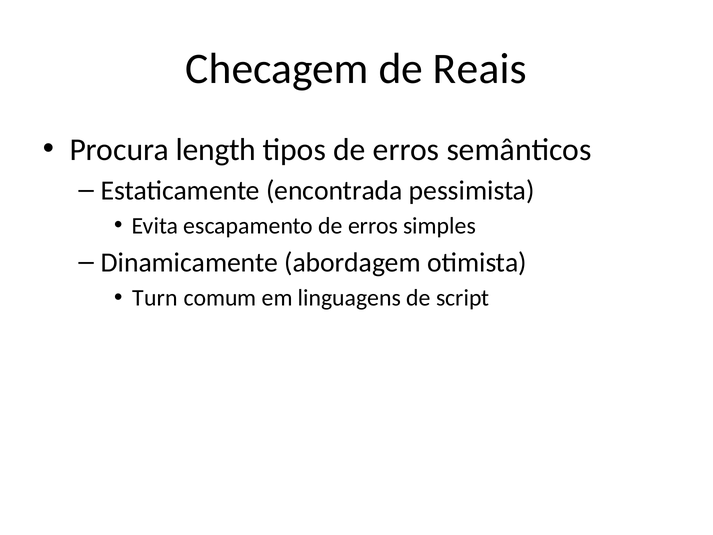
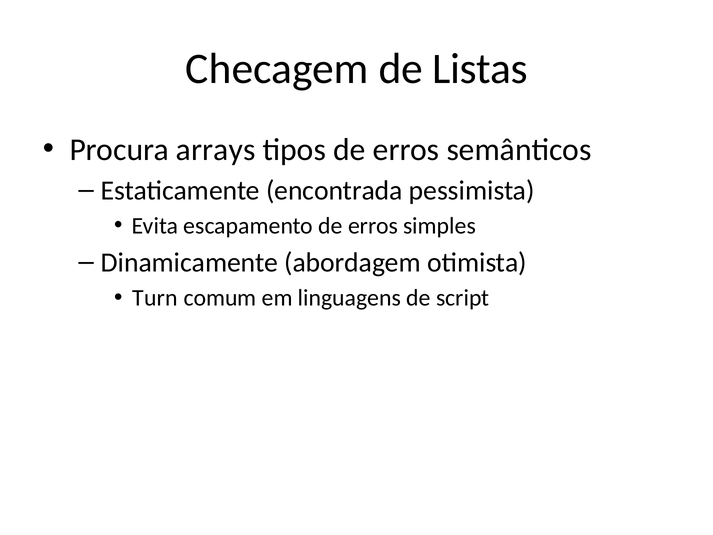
Reais: Reais -> Listas (480, 69)
length: length -> arrays (216, 150)
